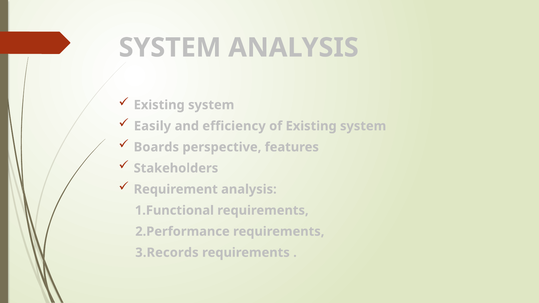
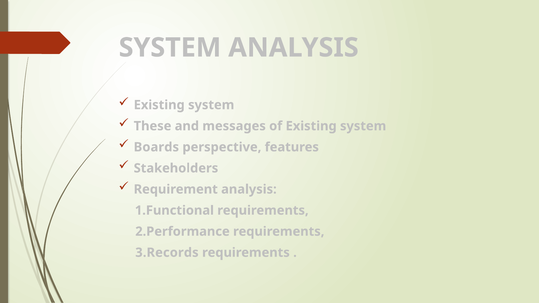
Easily: Easily -> These (153, 126)
efficiency: efficiency -> messages (234, 126)
